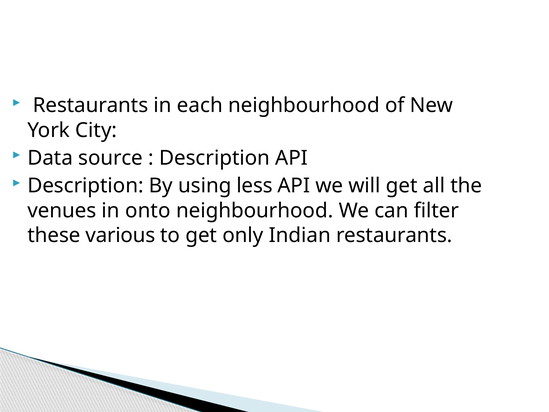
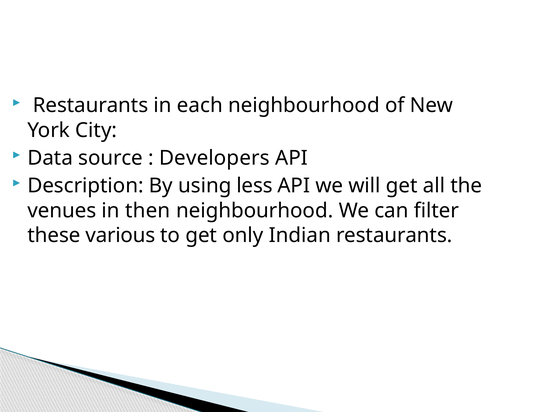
Description: Description -> Developers (214, 158)
onto: onto -> then (148, 210)
